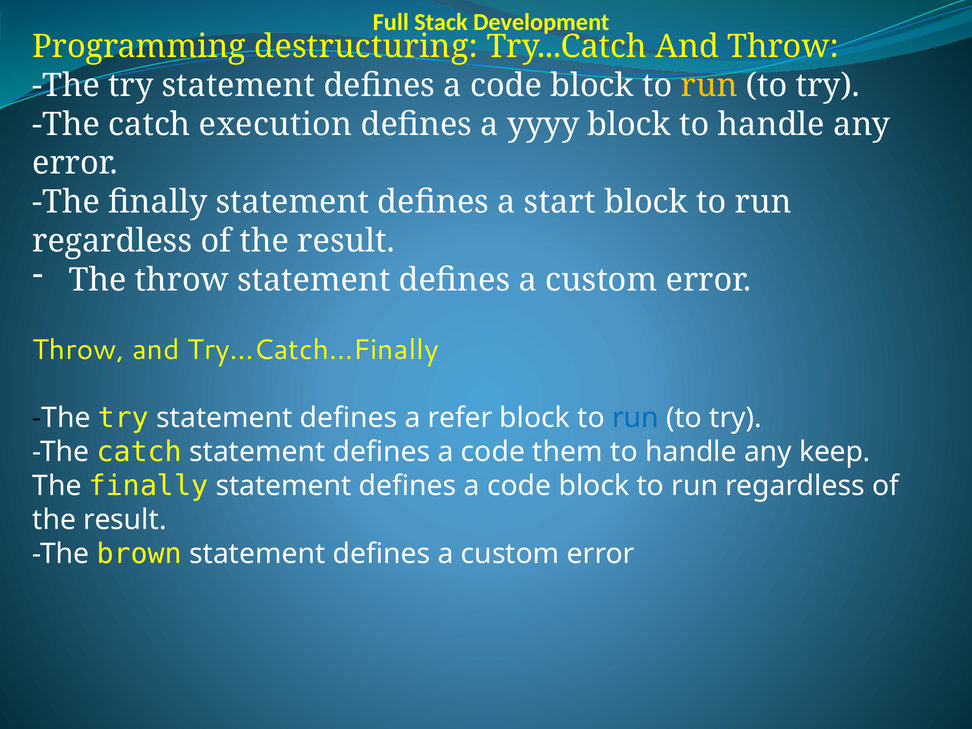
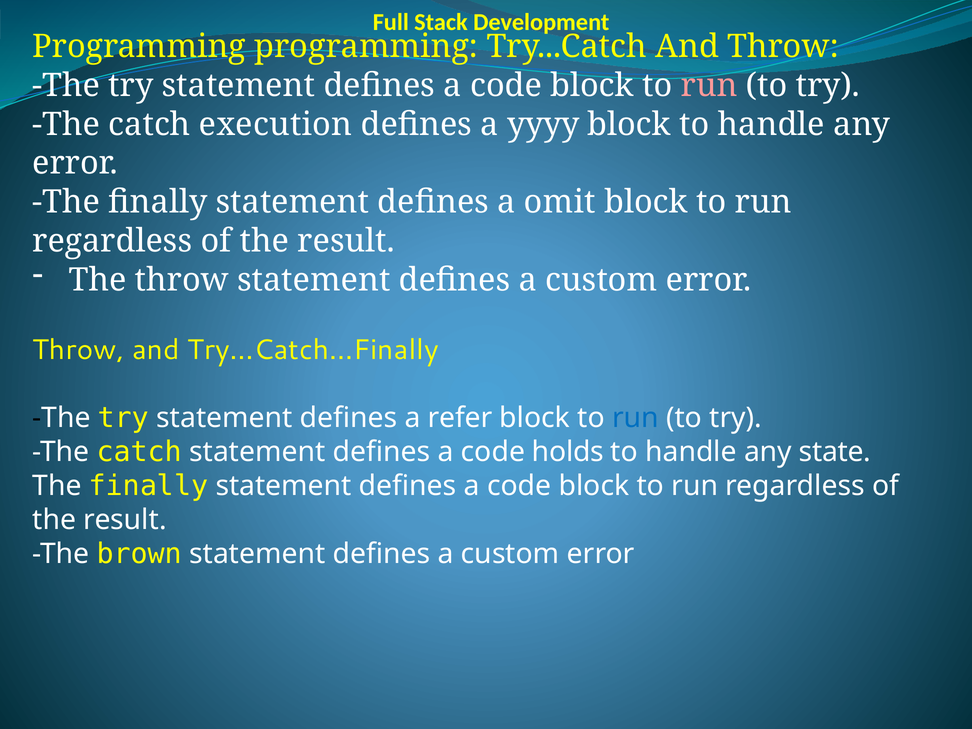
Programming destructuring: destructuring -> programming (366, 47)
run colour: yellow -> pink (709, 85)
start: start -> omit (560, 202)
them: them -> holds (568, 452)
keep: keep -> state (835, 452)
